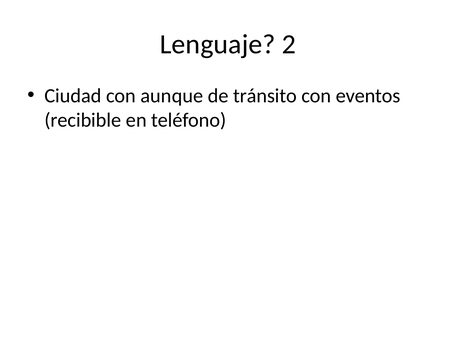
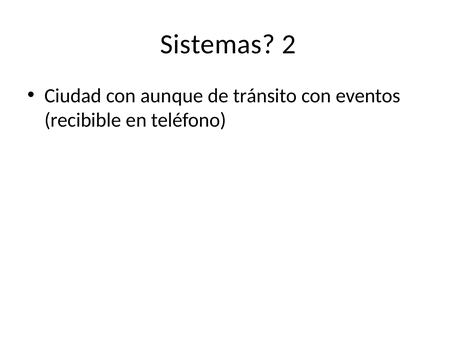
Lenguaje: Lenguaje -> Sistemas (218, 44)
